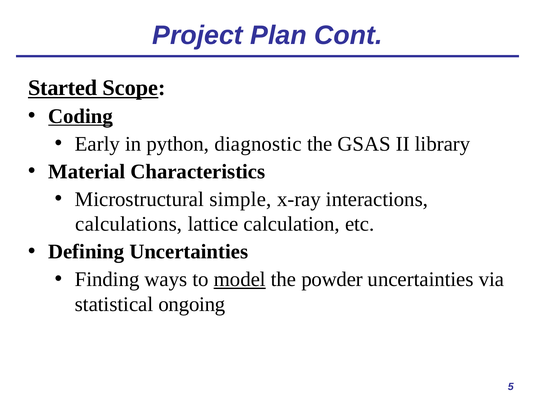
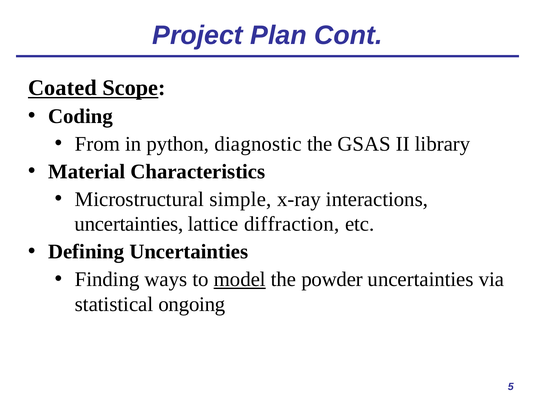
Started: Started -> Coated (62, 88)
Coding underline: present -> none (80, 116)
Early: Early -> From (97, 144)
calculations: calculations -> uncertainties (129, 224)
calculation: calculation -> diffraction (292, 224)
